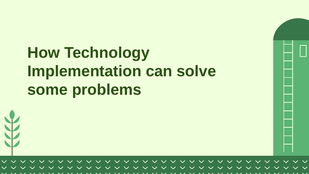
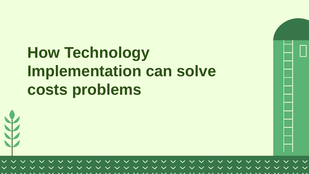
some: some -> costs (48, 90)
